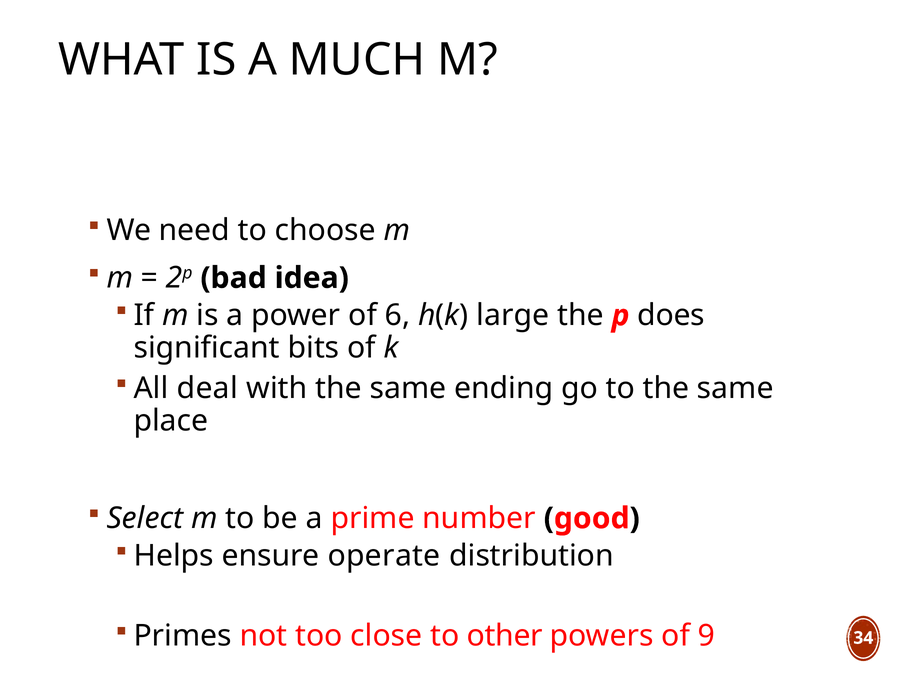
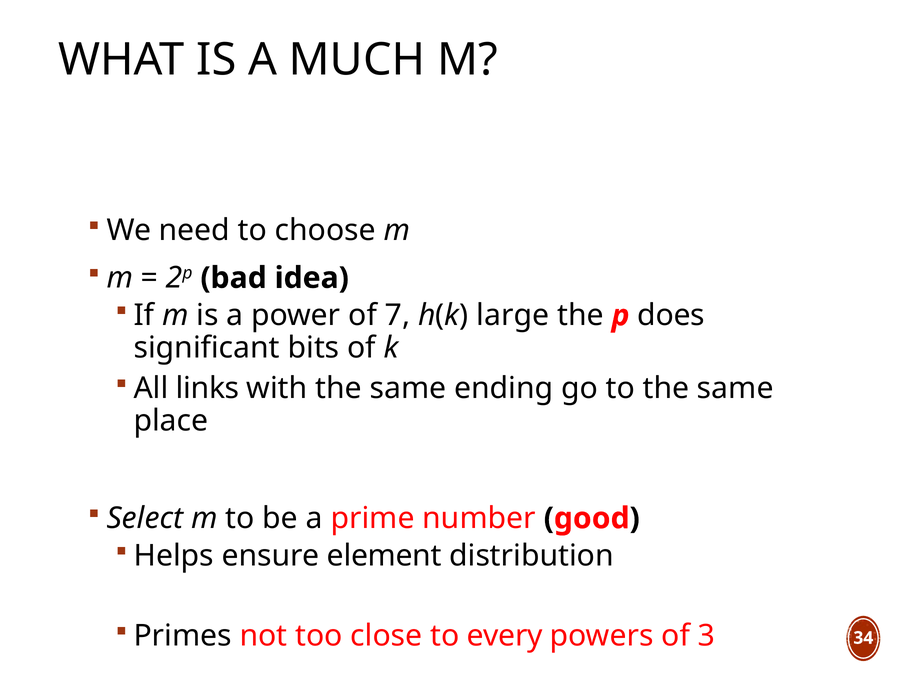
6: 6 -> 7 (397, 316)
deal: deal -> links (208, 389)
operate: operate -> element (384, 556)
other: other -> every (505, 637)
9: 9 -> 3 (706, 637)
